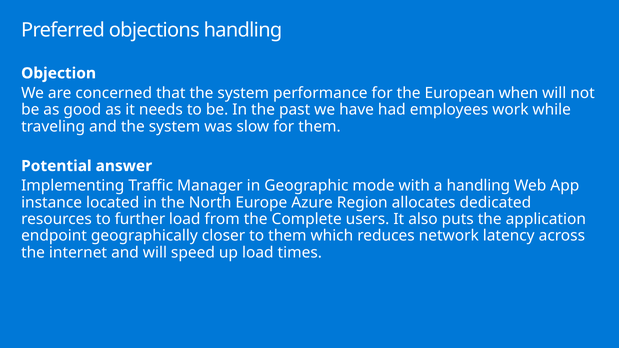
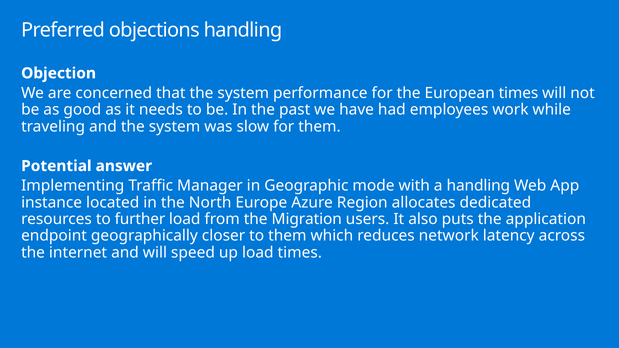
European when: when -> times (518, 93)
Complete: Complete -> Migration (307, 219)
